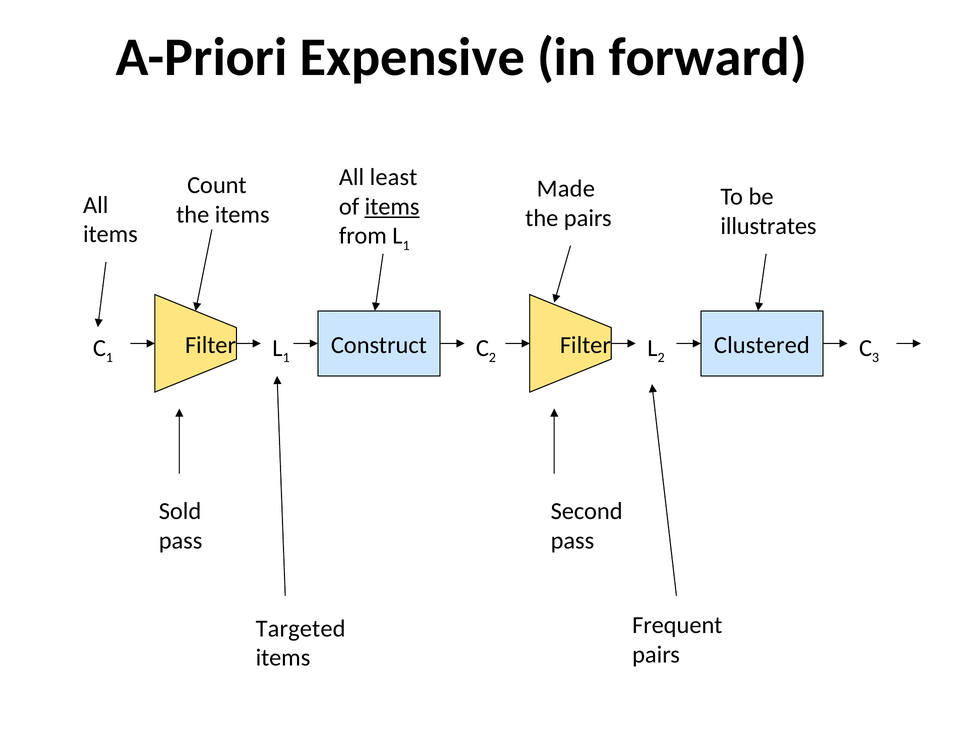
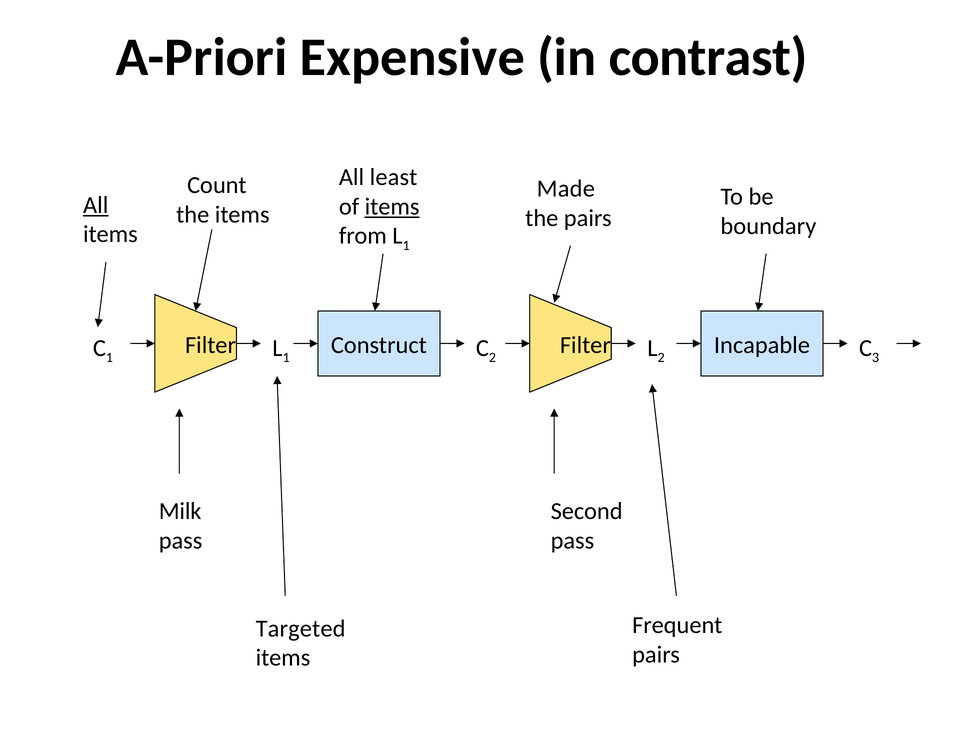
forward: forward -> contrast (708, 58)
All underline: none -> present (96, 205)
illustrates: illustrates -> boundary (768, 226)
Clustered: Clustered -> Incapable (762, 345)
Sold: Sold -> Milk (180, 512)
